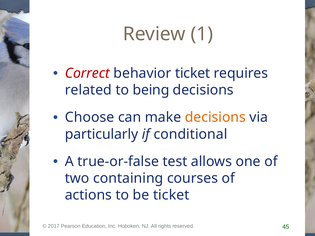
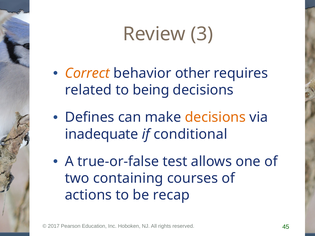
1: 1 -> 3 (202, 34)
Correct colour: red -> orange (87, 73)
behavior ticket: ticket -> other (193, 73)
Choose: Choose -> Defines (90, 117)
particularly: particularly -> inadequate (102, 134)
be ticket: ticket -> recap (171, 195)
